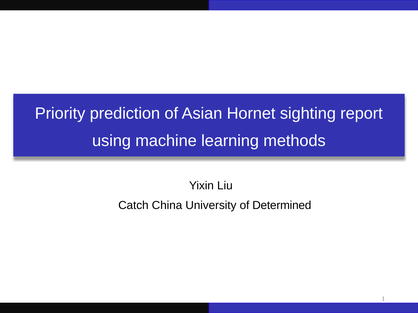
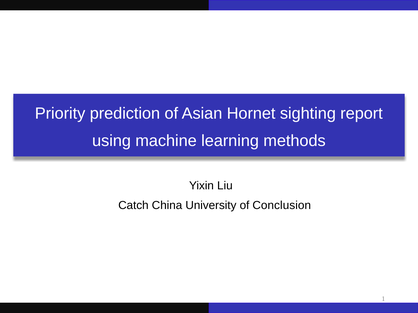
Determined: Determined -> Conclusion (282, 206)
